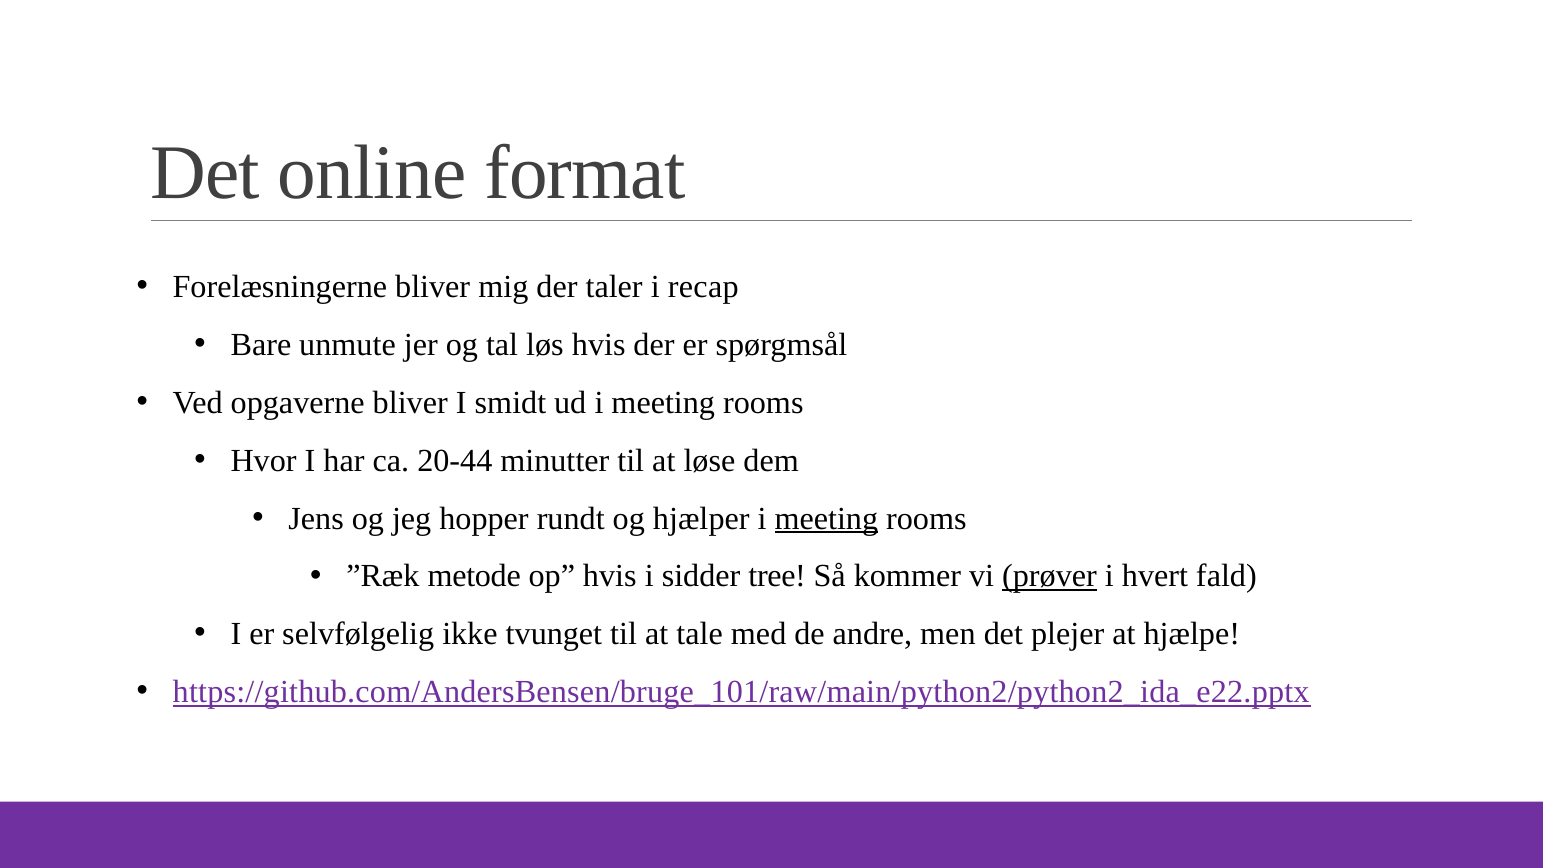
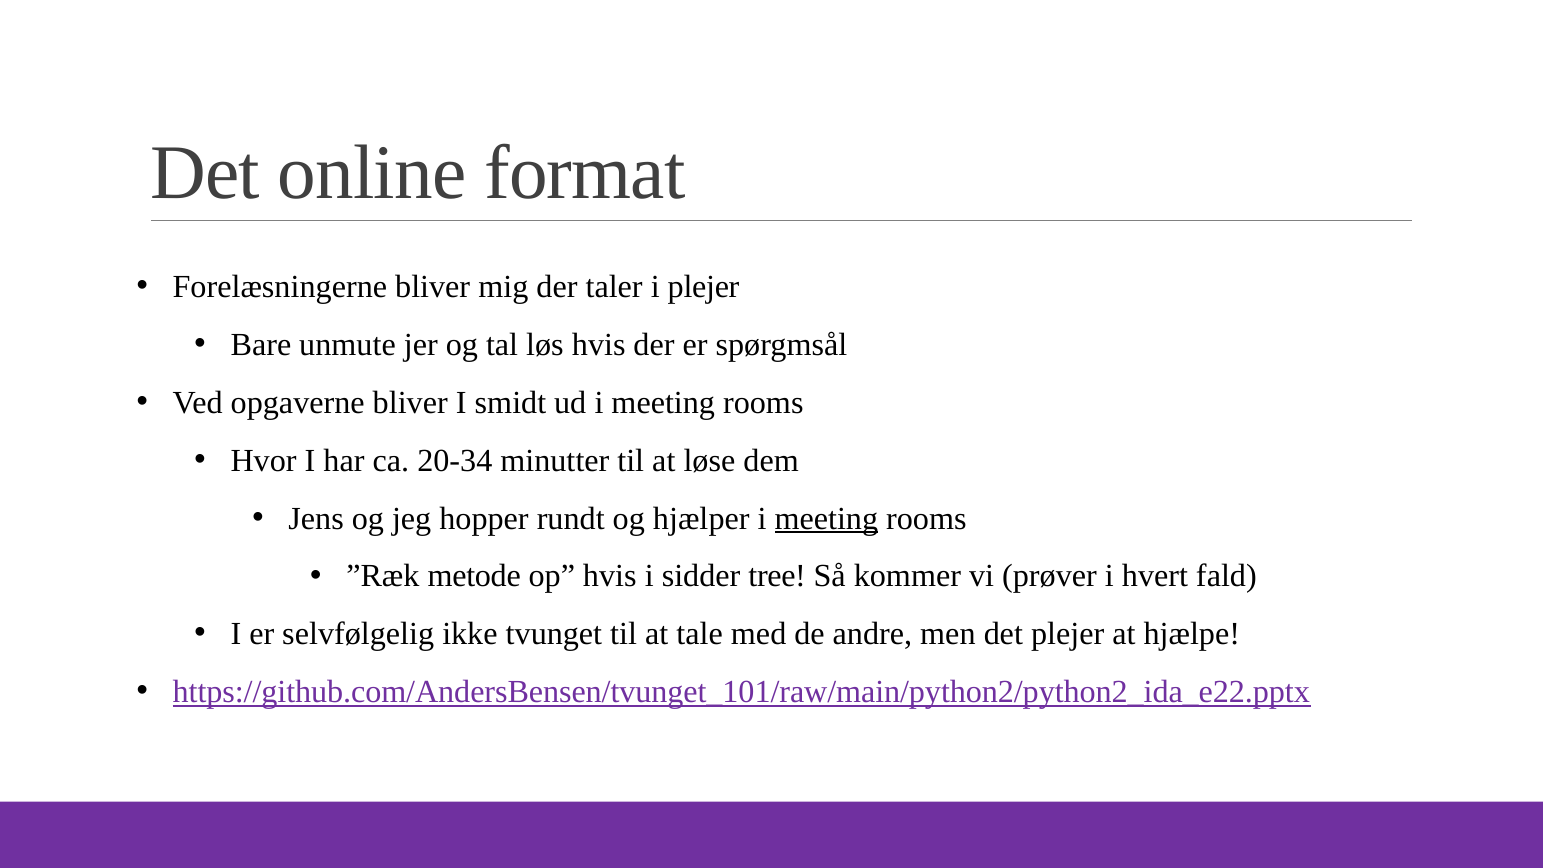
i recap: recap -> plejer (704, 287)
20-44: 20-44 -> 20-34 (455, 460)
prøver underline: present -> none (1050, 576)
https://github.com/AndersBensen/bruge_101/raw/main/python2/python2_ida_e22.pptx: https://github.com/AndersBensen/bruge_101/raw/main/python2/python2_ida_e22.pptx -> https://github.com/AndersBensen/tvunget_101/raw/main/python2/python2_ida_e22.pptx (741, 692)
